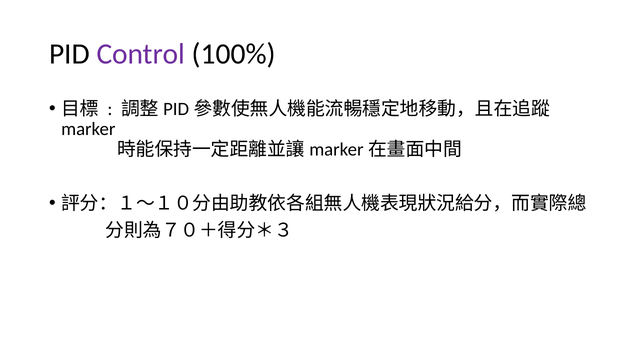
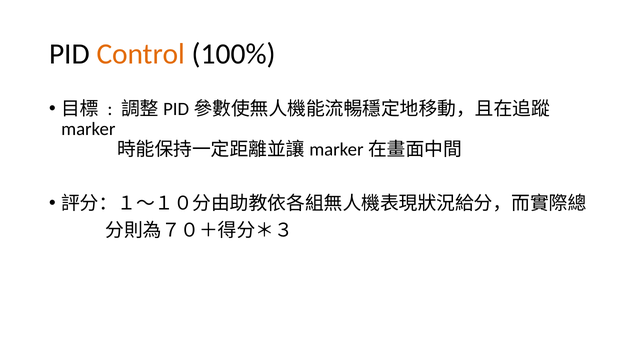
Control colour: purple -> orange (141, 54)
